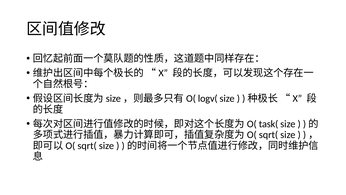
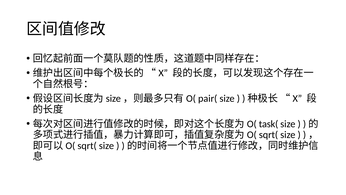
logv(: logv( -> pair( (208, 98)
